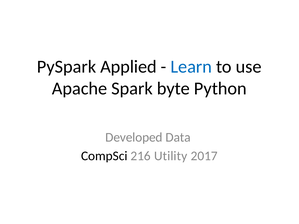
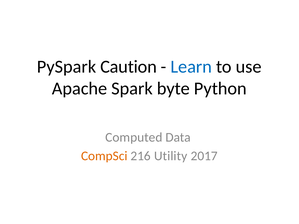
Applied: Applied -> Caution (129, 67)
Developed: Developed -> Computed (134, 137)
CompSci colour: black -> orange (104, 156)
